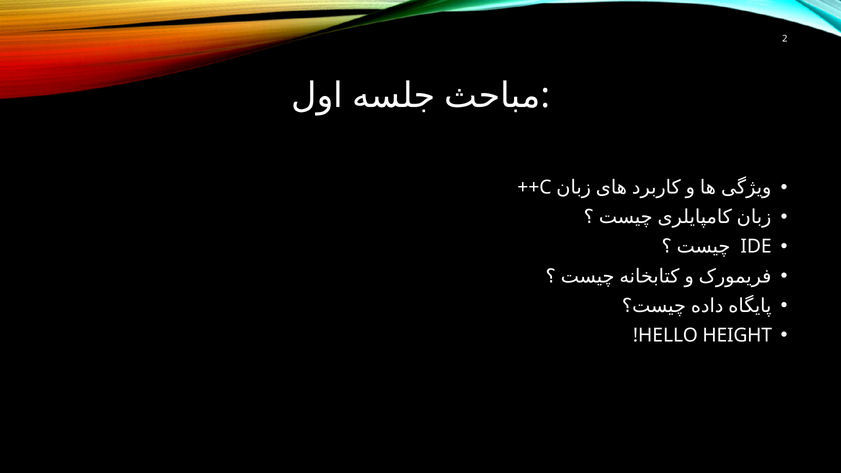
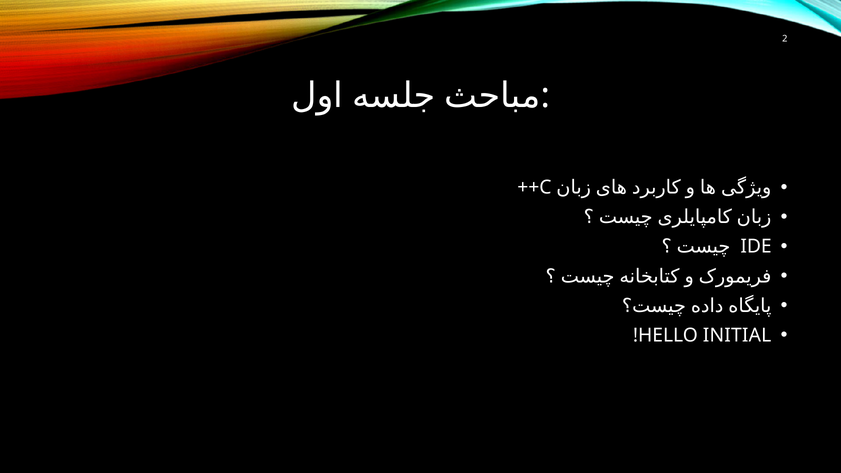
HEIGHT: HEIGHT -> INITIAL (737, 335)
